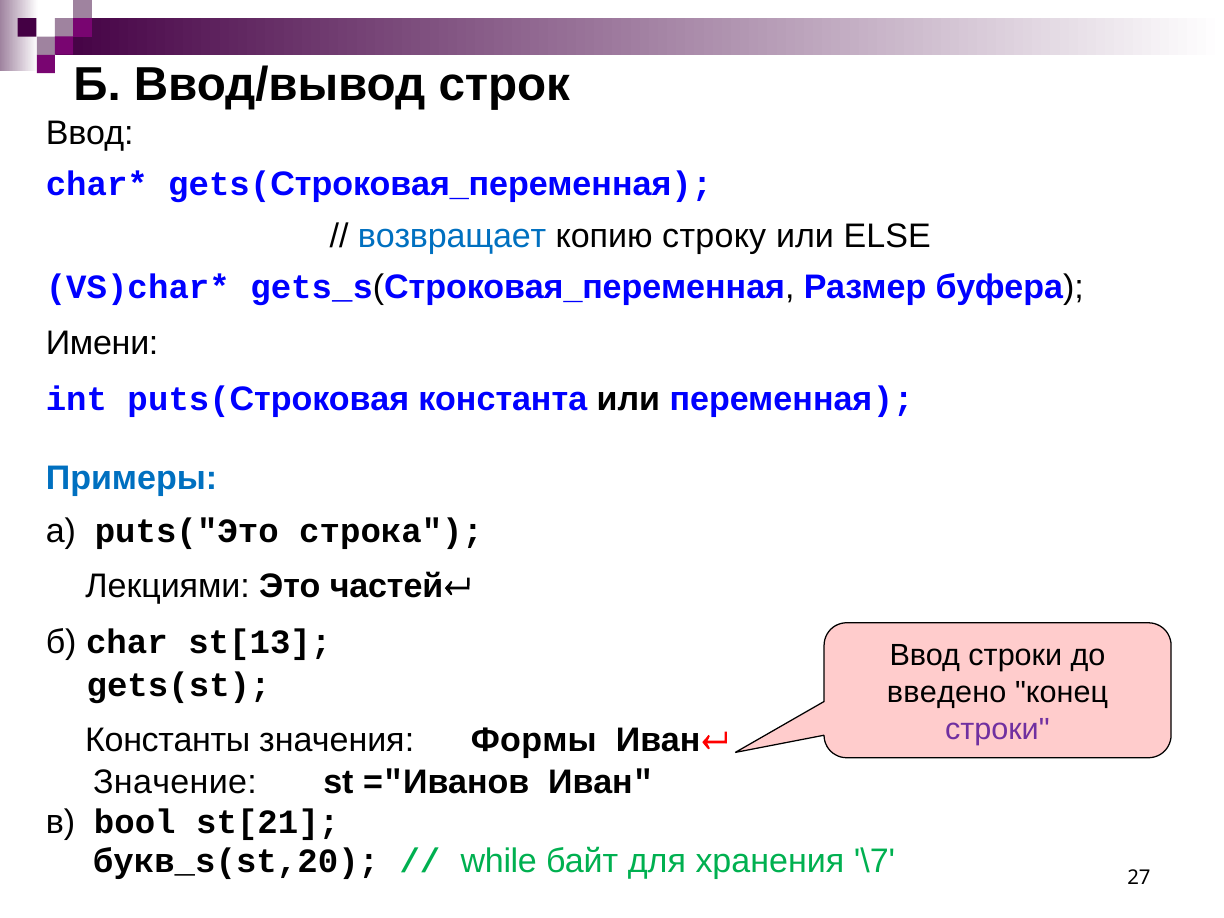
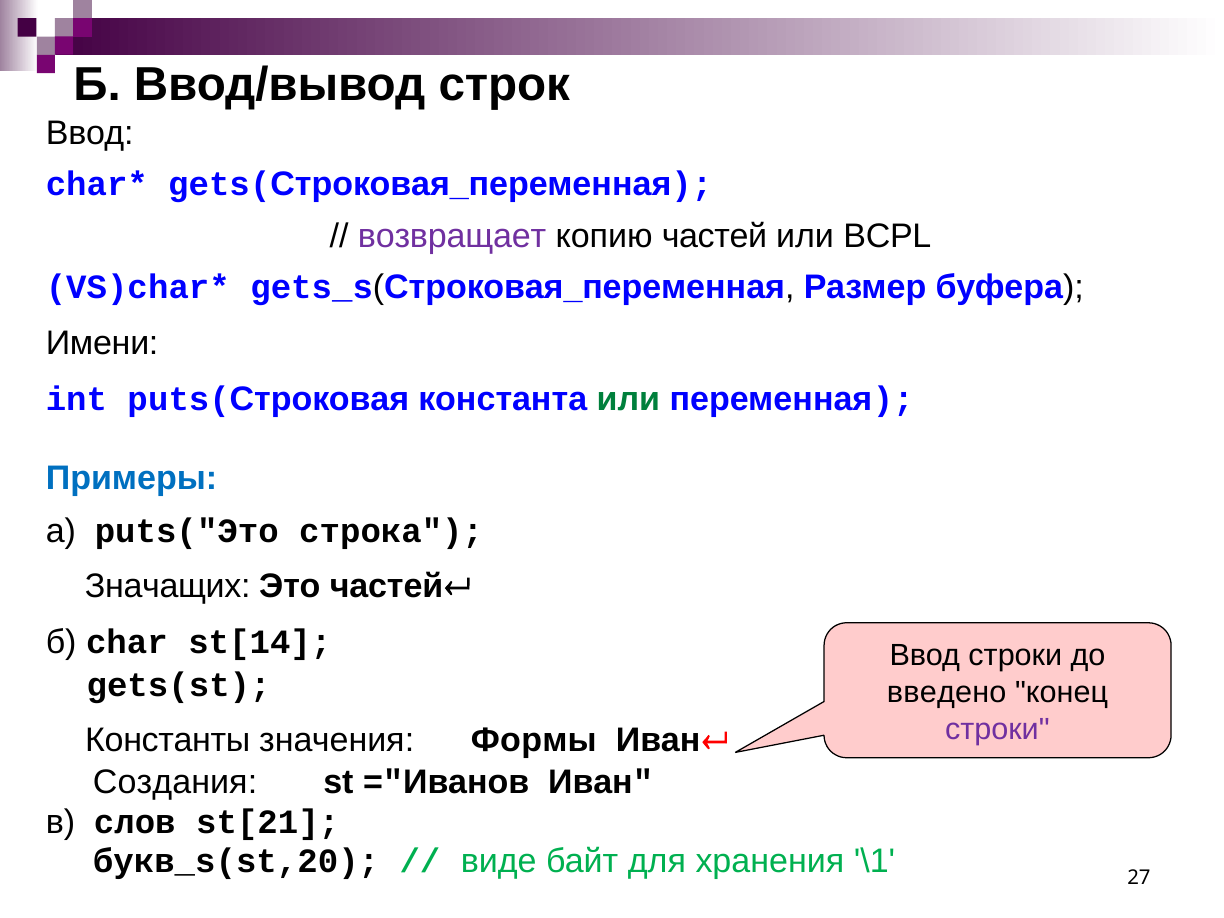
возвращает colour: blue -> purple (452, 236)
копию строку: строку -> частей (714, 236)
ELSE: ELSE -> BCPL (887, 236)
или colour: black -> green (628, 399)
Лекциями: Лекциями -> Значащих (168, 586)
st[13: st[13 -> st[14 (260, 642)
Значение: Значение -> Создания (175, 782)
bool: bool -> слов (135, 822)
while: while -> виде (499, 861)
\7: \7 -> \1 (875, 861)
